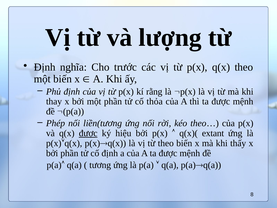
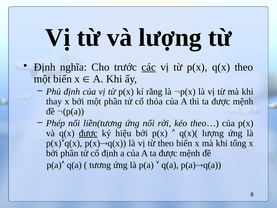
các underline: none -> present (149, 67)
q(x)( extant: extant -> lượng (213, 133)
thấy: thấy -> tổng (238, 143)
